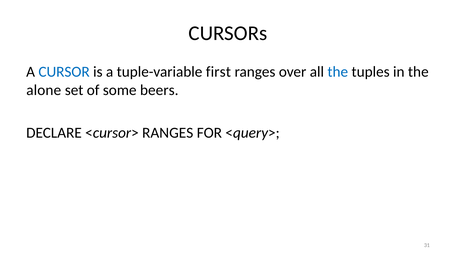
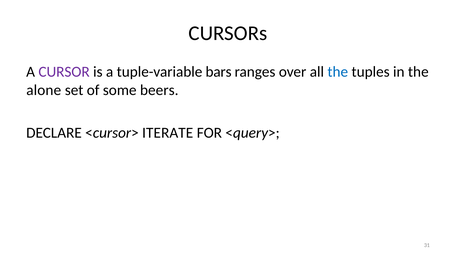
CURSOR colour: blue -> purple (64, 72)
first: first -> bars (219, 72)
<cursor> RANGES: RANGES -> ITERATE (168, 133)
